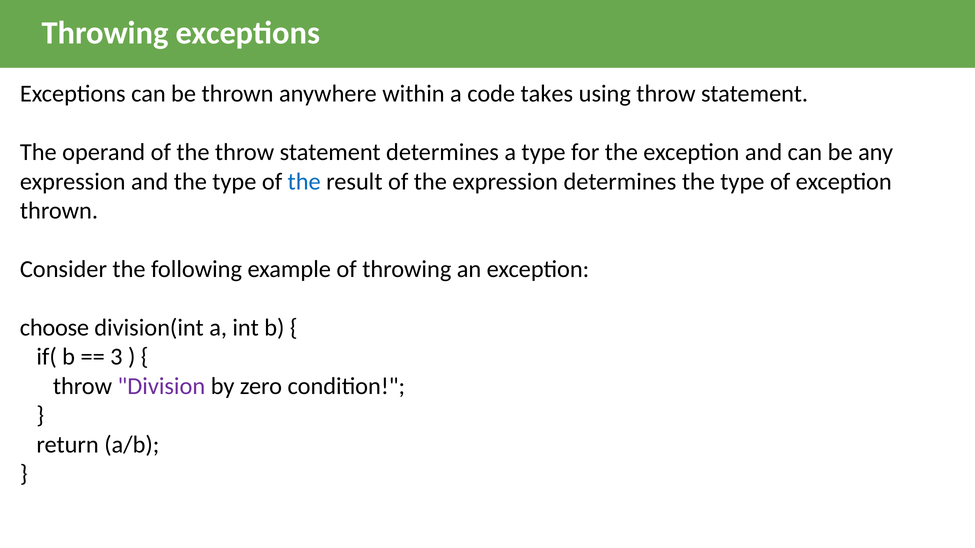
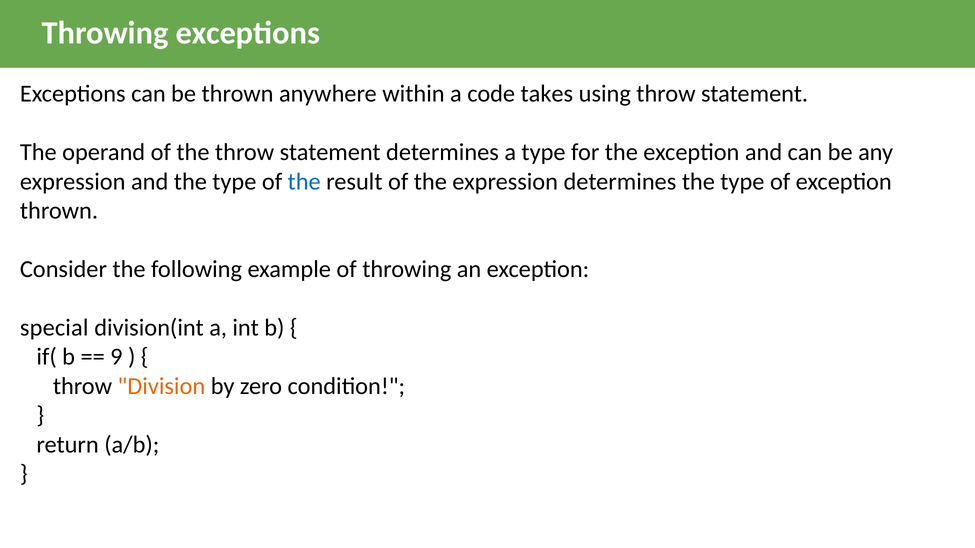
choose: choose -> special (54, 328)
3: 3 -> 9 (116, 357)
Division colour: purple -> orange (161, 386)
